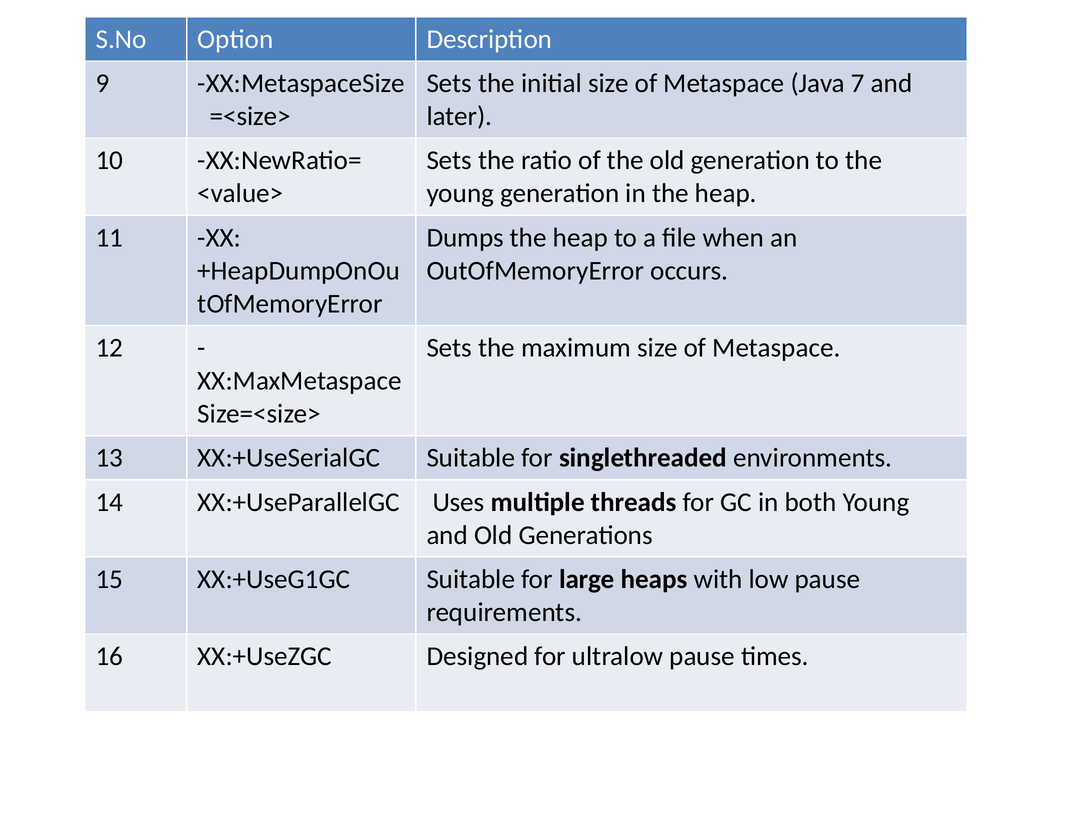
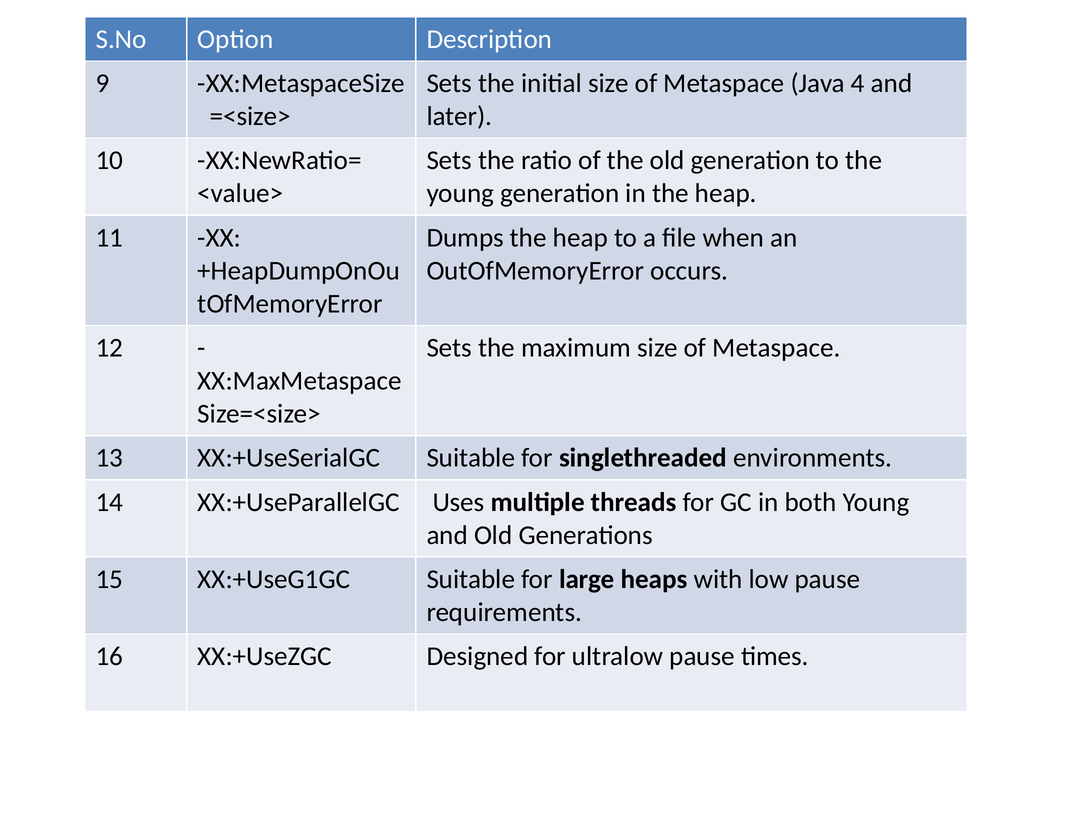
7: 7 -> 4 (858, 83)
